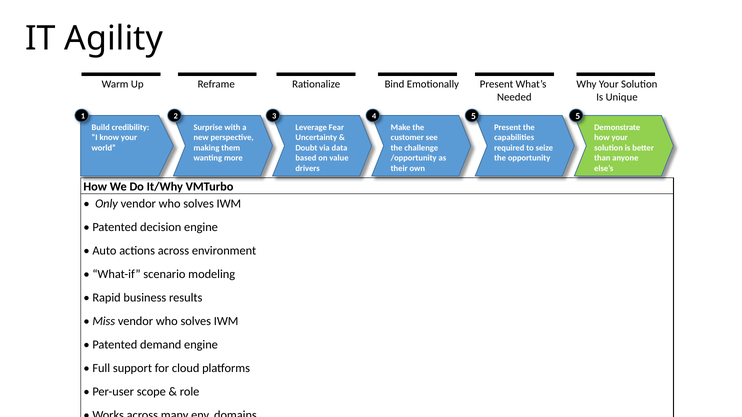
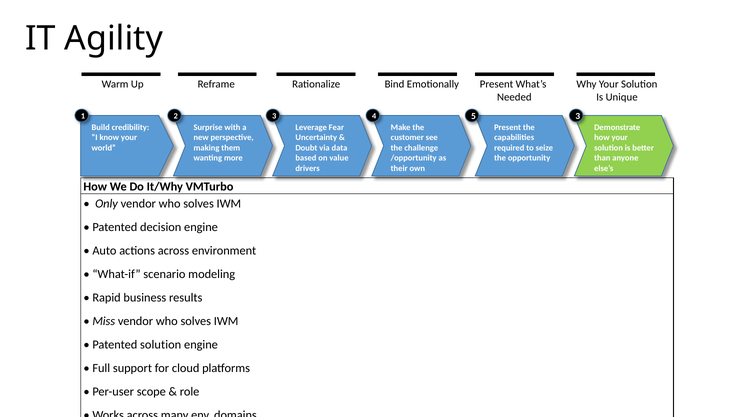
5 5: 5 -> 3 (578, 116)
Patented demand: demand -> solution (161, 345)
